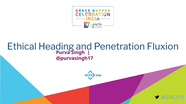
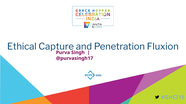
Heading: Heading -> Capture (56, 47)
